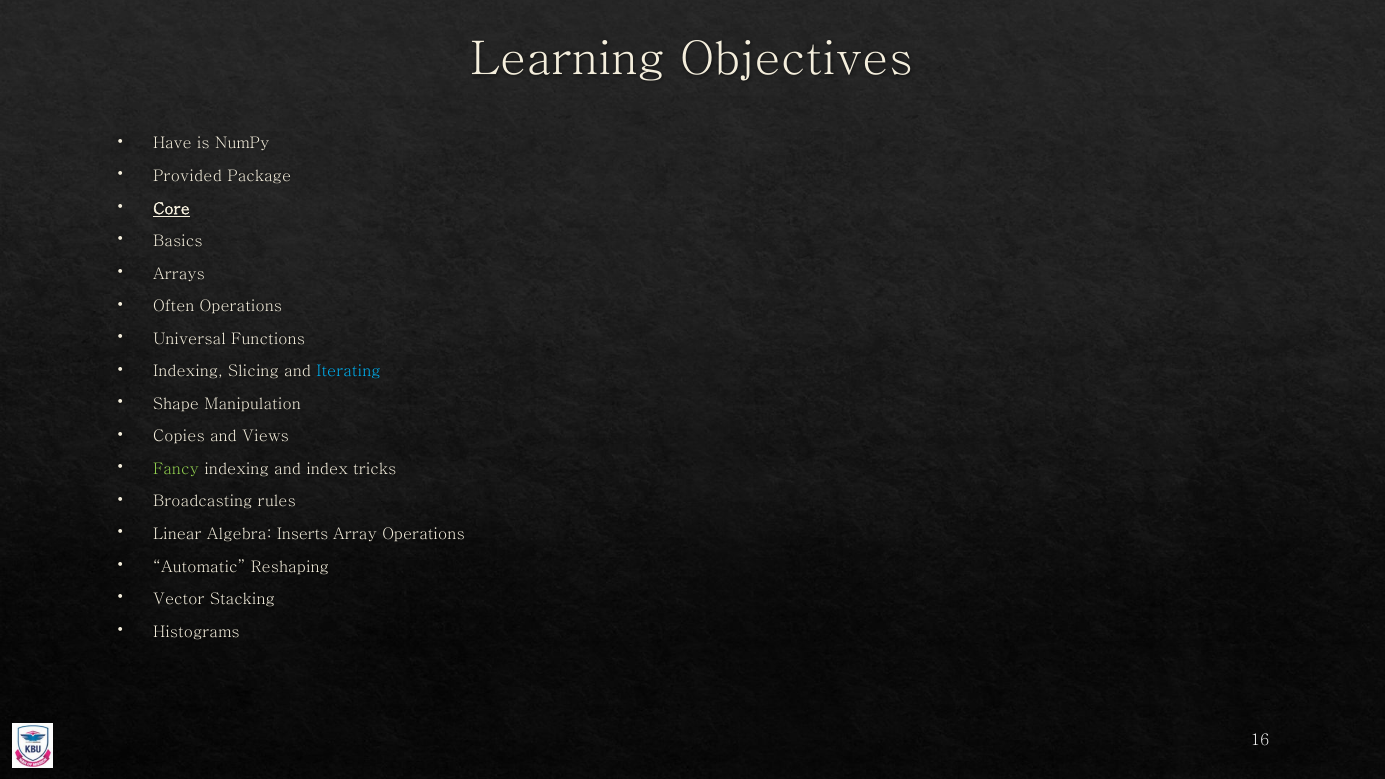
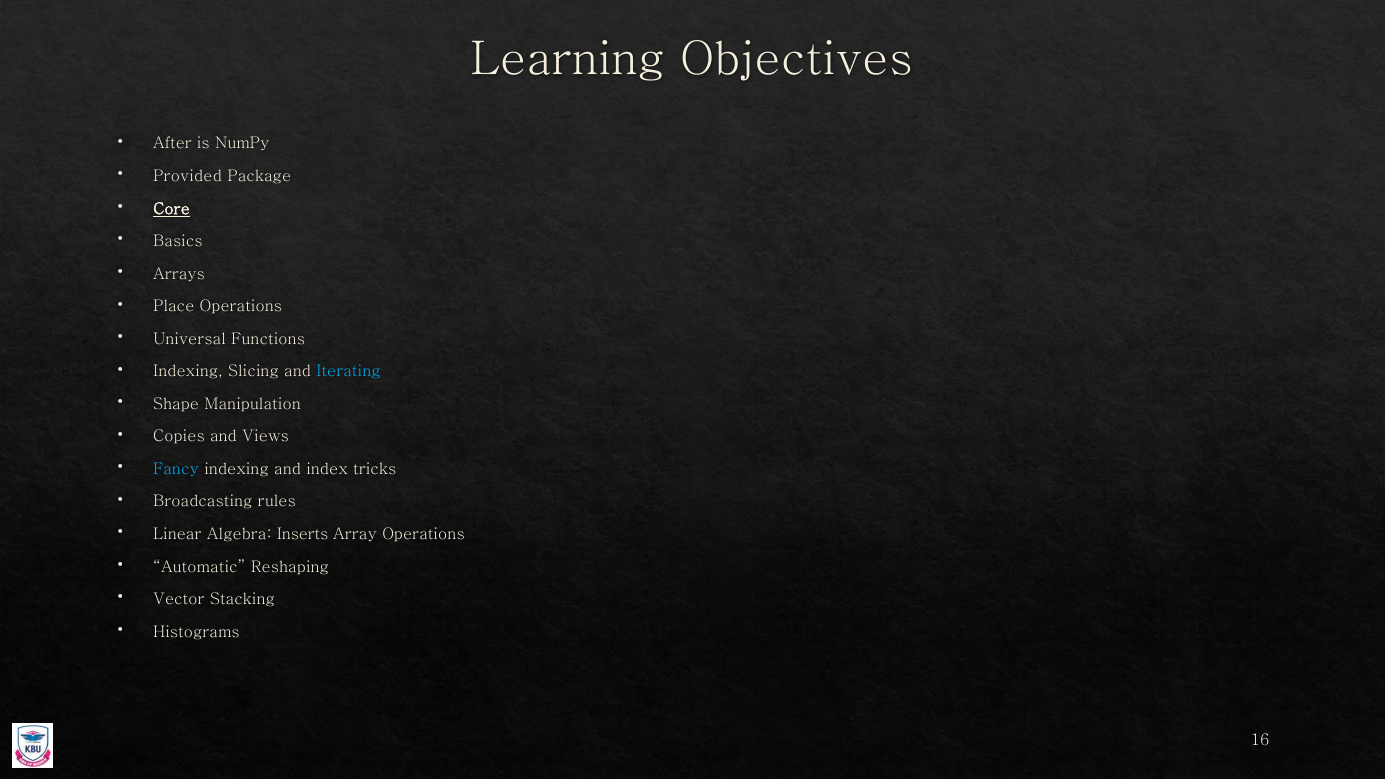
Have: Have -> After (172, 144)
Often: Often -> Place (174, 306)
Fancy colour: light green -> light blue (176, 469)
